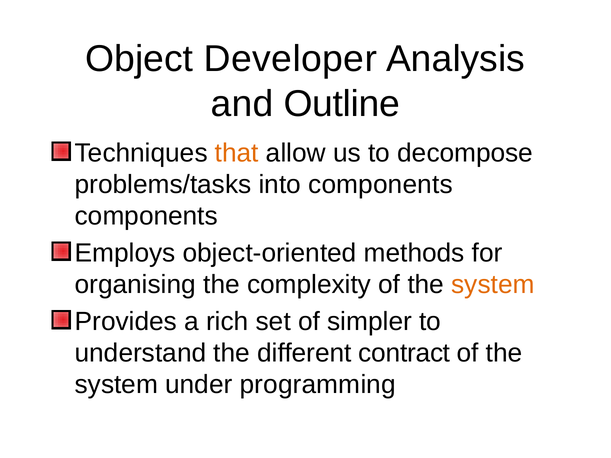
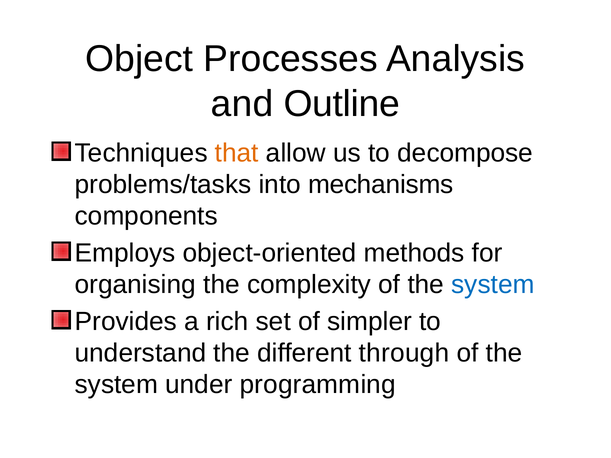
Developer: Developer -> Processes (291, 59)
into components: components -> mechanisms (381, 185)
system colour: orange -> blue (493, 285)
contract: contract -> through (404, 353)
